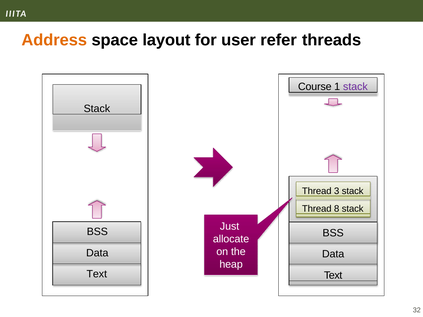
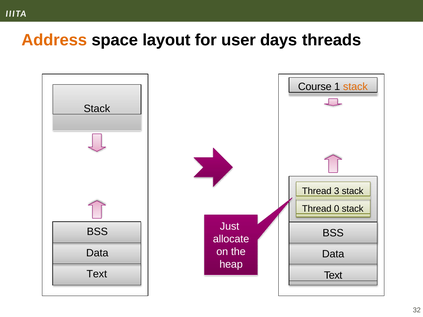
refer: refer -> days (279, 40)
stack colour: purple -> orange (355, 87)
8: 8 -> 0 (337, 209)
